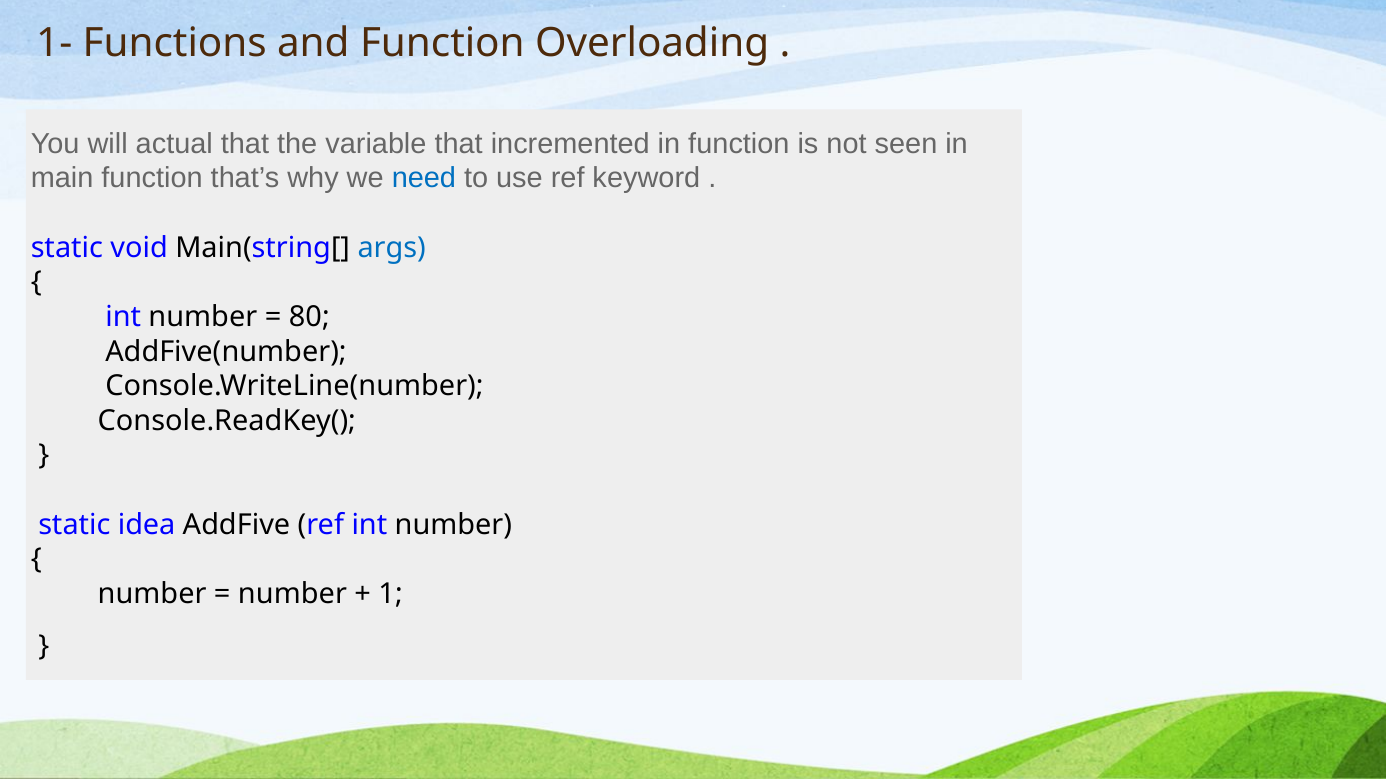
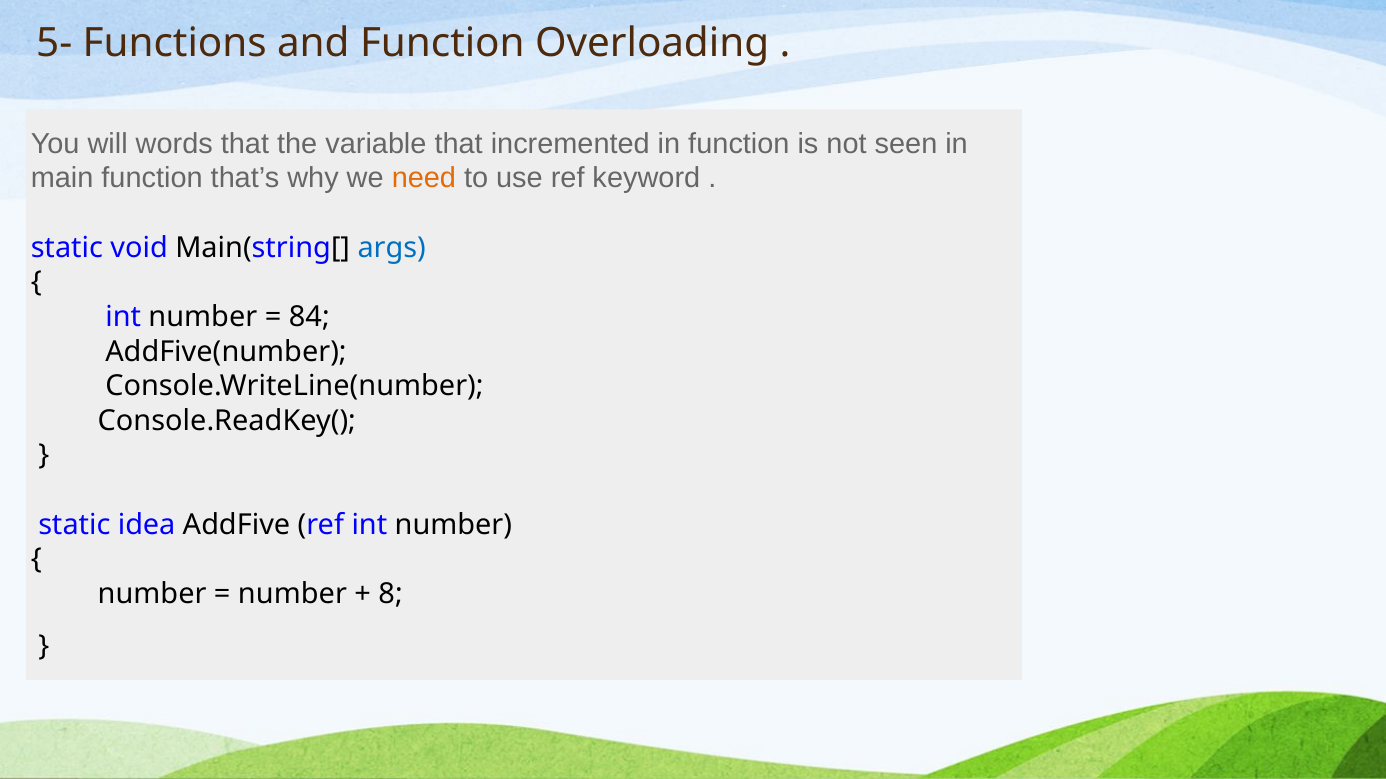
1-: 1- -> 5- (54, 43)
actual: actual -> words (174, 144)
need colour: blue -> orange (424, 178)
80: 80 -> 84 (309, 317)
1: 1 -> 8 (391, 594)
